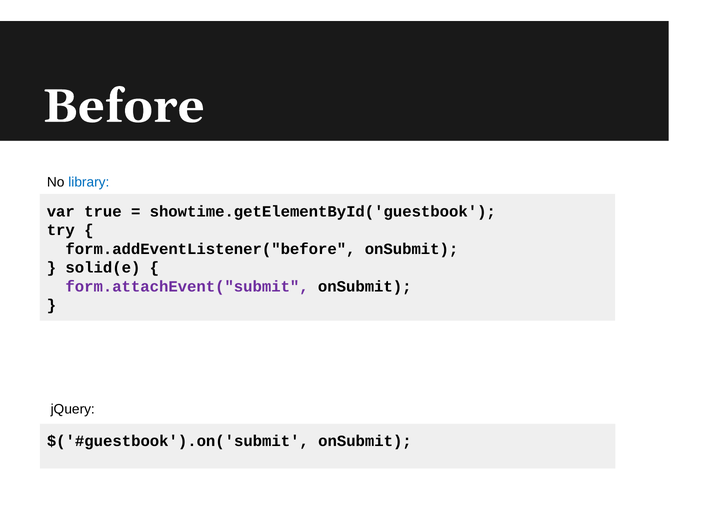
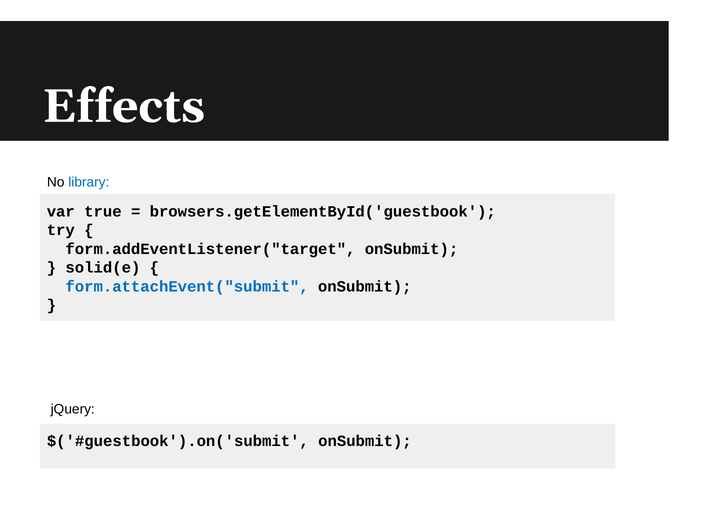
Before: Before -> Effects (124, 106)
showtime.getElementById('guestbook: showtime.getElementById('guestbook -> browsers.getElementById('guestbook (323, 211)
form.addEventListener("before: form.addEventListener("before -> form.addEventListener("target (210, 249)
form.attachEvent("submit colour: purple -> blue (187, 286)
